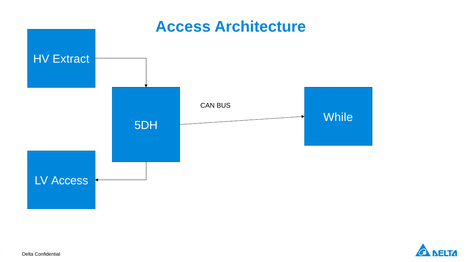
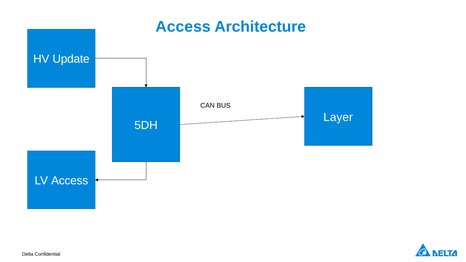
Extract: Extract -> Update (71, 59)
While: While -> Layer (338, 117)
